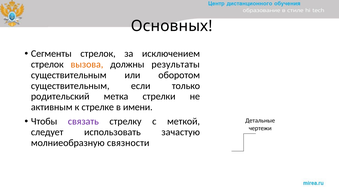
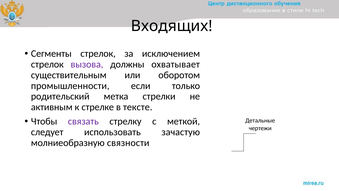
Основных: Основных -> Входящих (172, 26)
вызова colour: orange -> purple (87, 64)
результаты: результаты -> охватывает (176, 64)
существительным: существительным -> промышленности (70, 86)
имени: имени -> тексте (138, 107)
